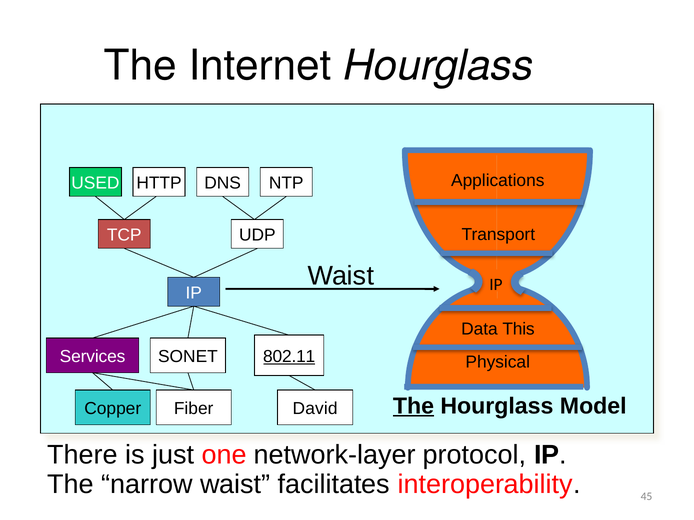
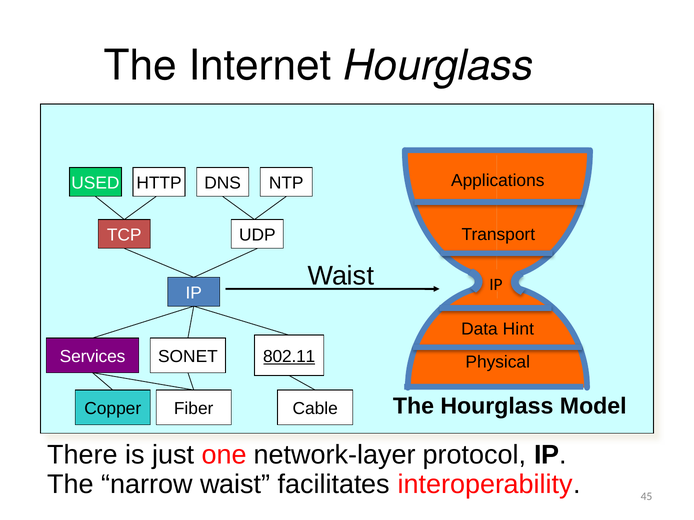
This: This -> Hint (518, 330)
The underline: present -> none (413, 406)
David: David -> Cable (315, 409)
